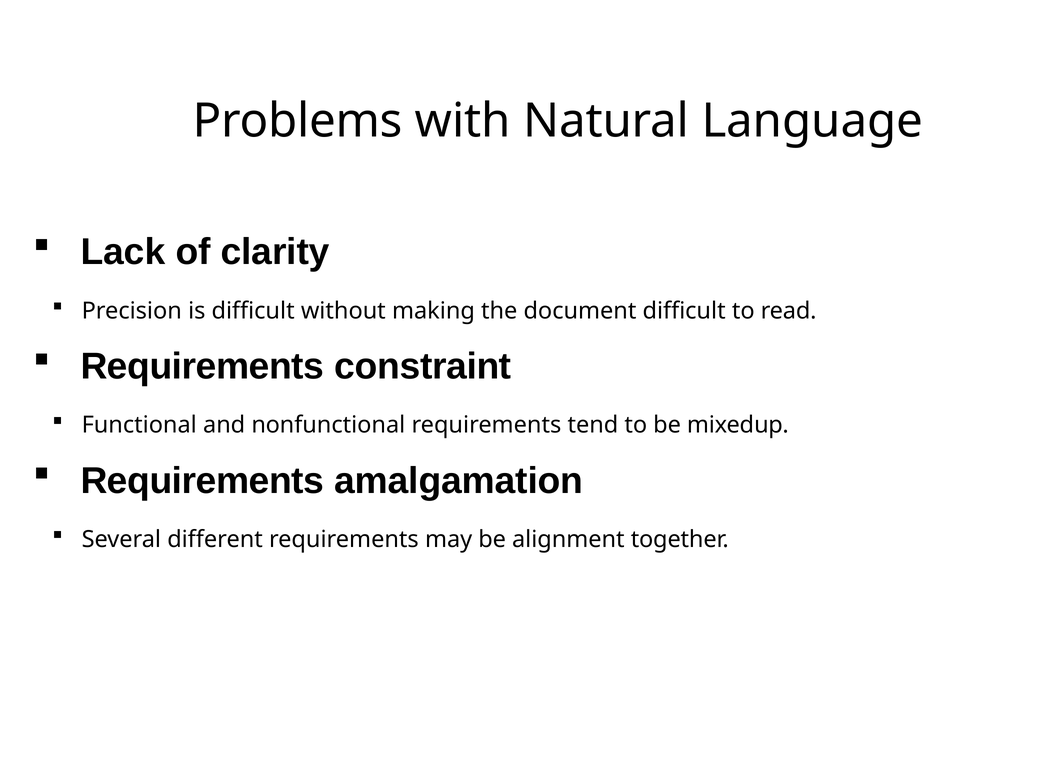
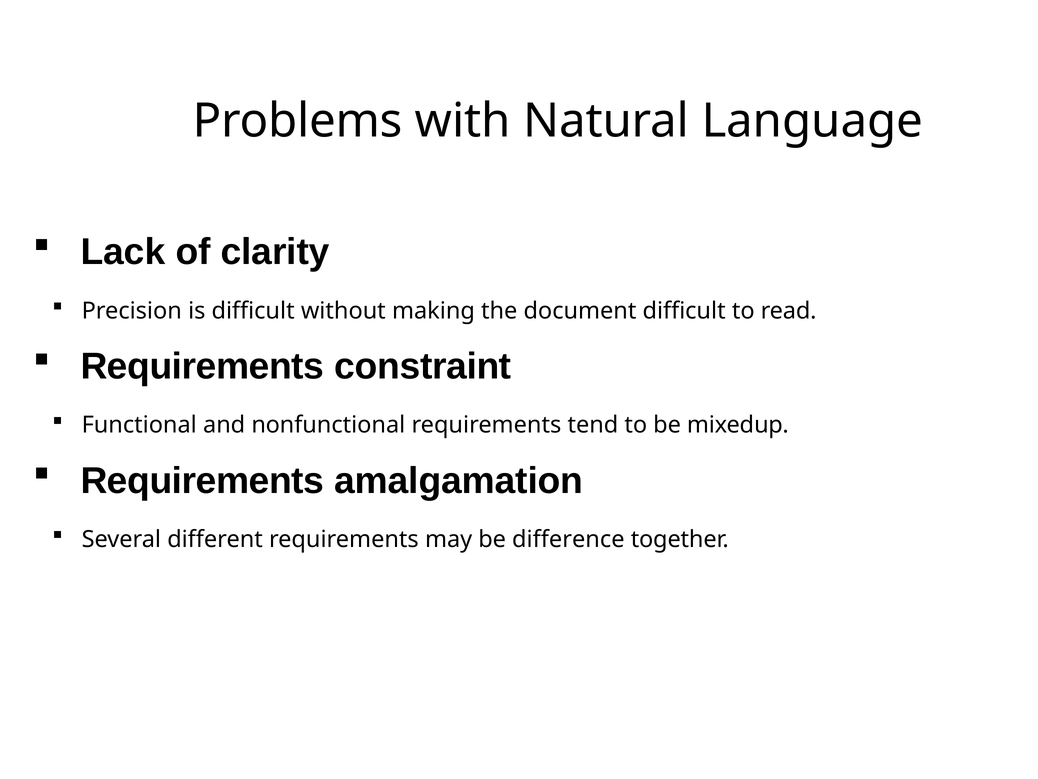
alignment: alignment -> difference (568, 539)
